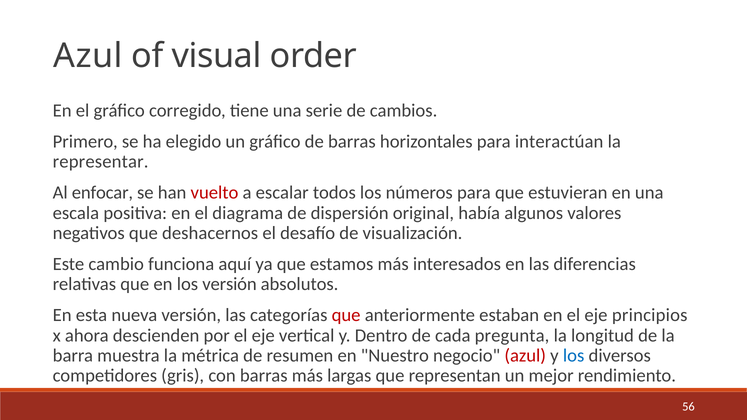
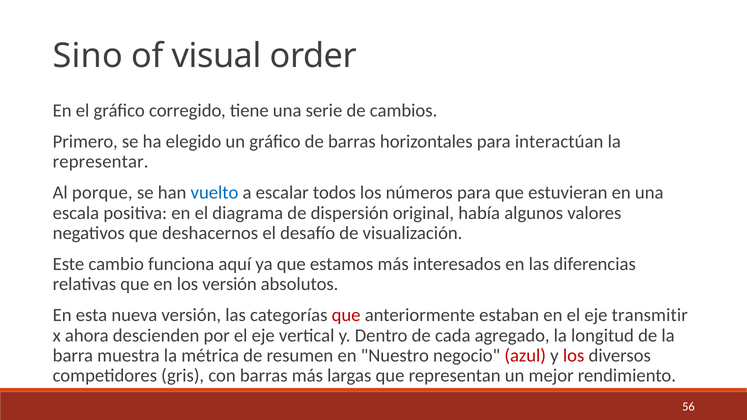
Azul: Azul -> Sino (88, 56)
enfocar: enfocar -> porque (102, 193)
vuelto colour: red -> blue (215, 193)
principios: principios -> transmitir (650, 315)
pregunta: pregunta -> agregado (512, 336)
los colour: blue -> red (574, 356)
